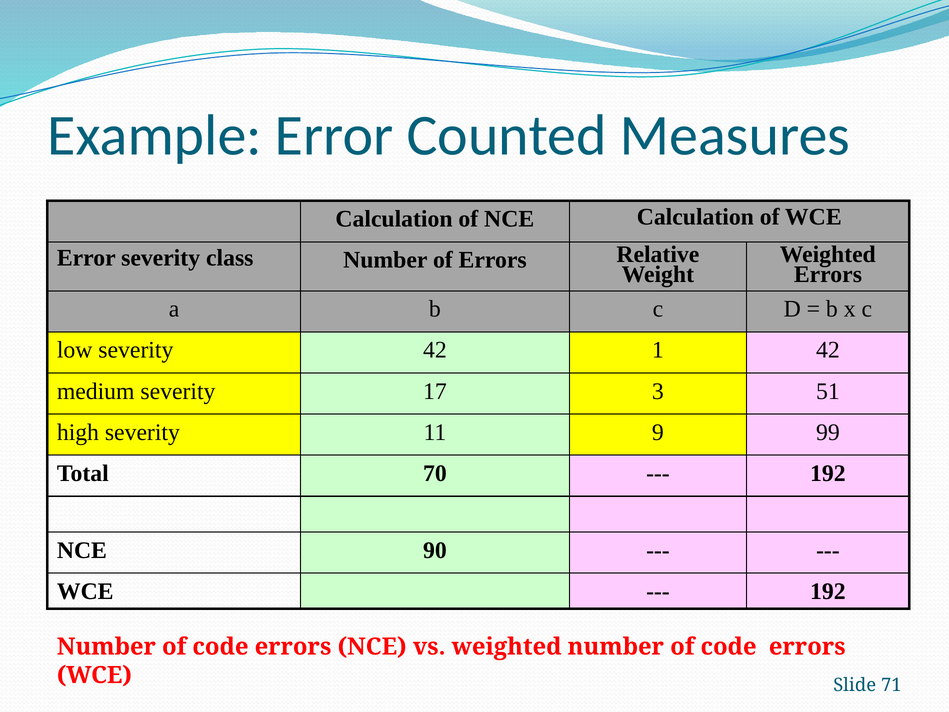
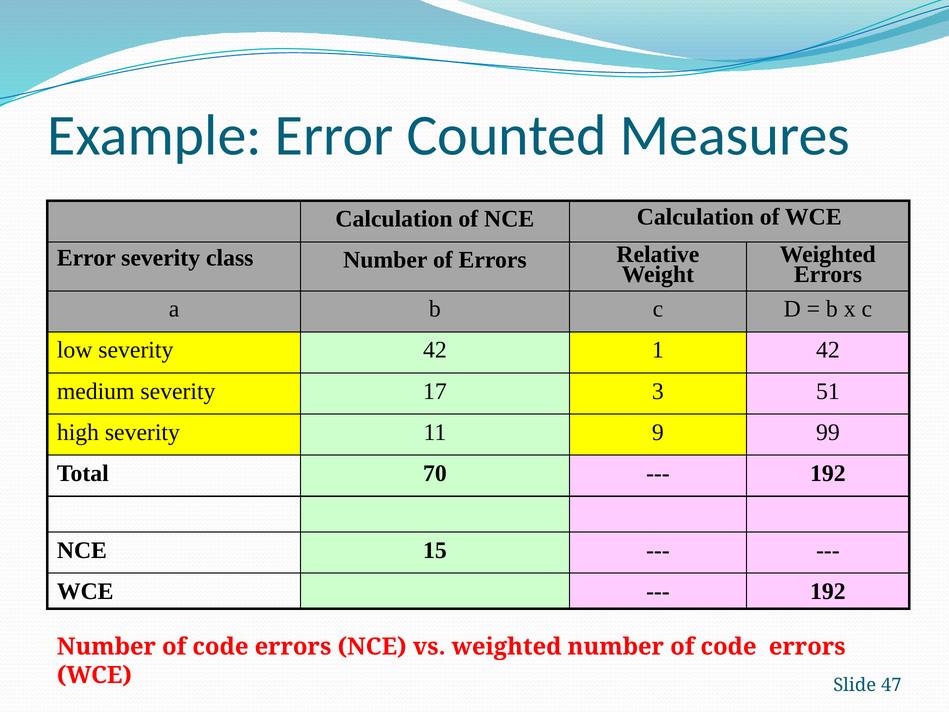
90: 90 -> 15 (435, 550)
71: 71 -> 47 (891, 685)
